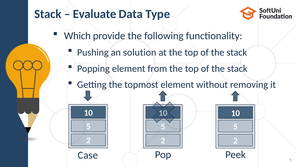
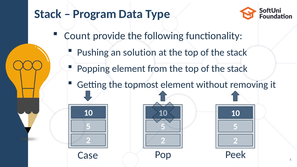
Evaluate: Evaluate -> Program (95, 14)
Which: Which -> Count (77, 36)
